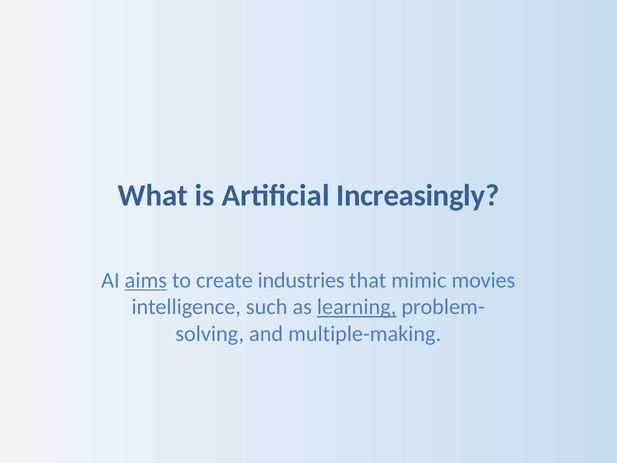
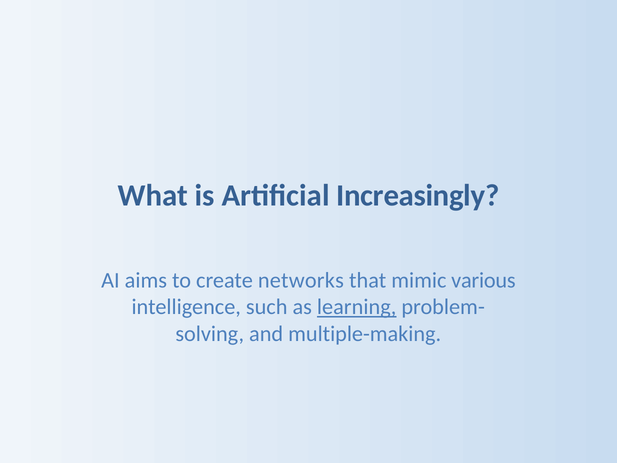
aims underline: present -> none (146, 280)
industries: industries -> networks (301, 280)
movies: movies -> various (483, 280)
